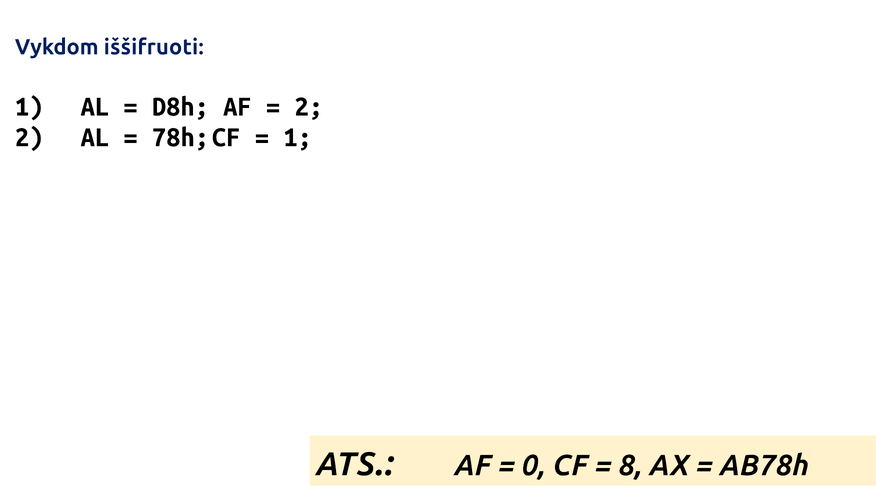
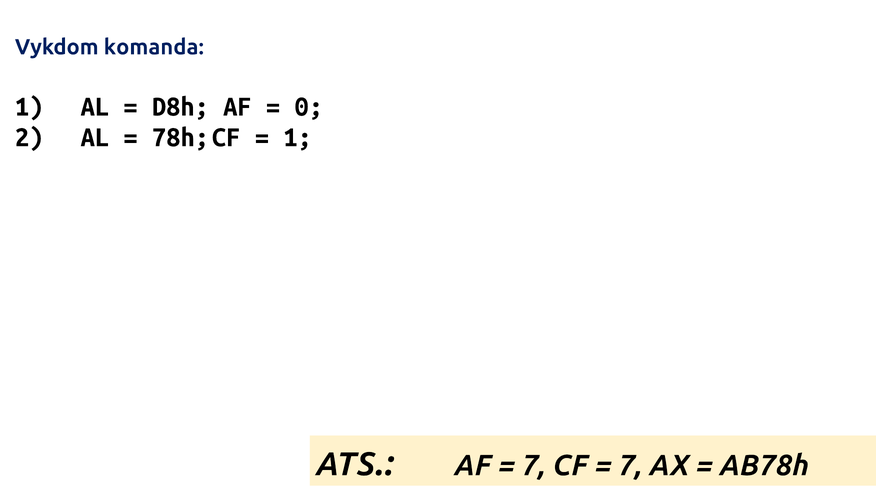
iššifruoti: iššifruoti -> komanda (154, 47)
2: 2 -> 0 (309, 107)
0: 0 -> 7 (534, 466)
8: 8 -> 7 (631, 466)
